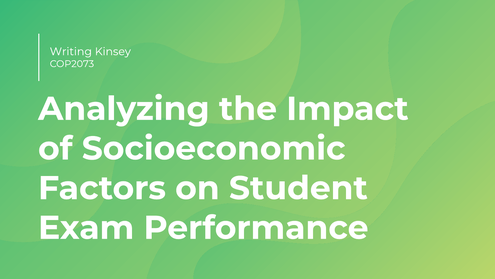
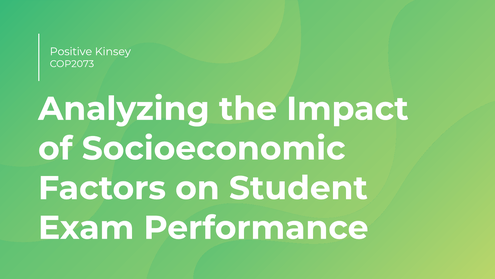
Writing: Writing -> Positive (71, 51)
